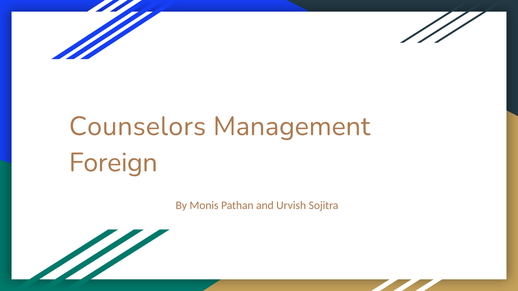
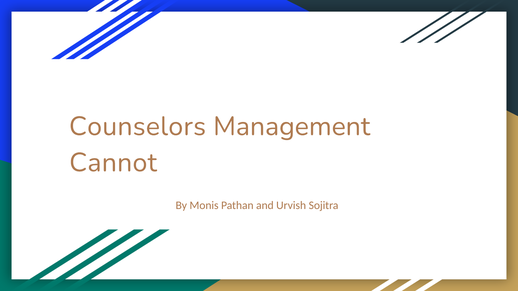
Foreign: Foreign -> Cannot (113, 163)
